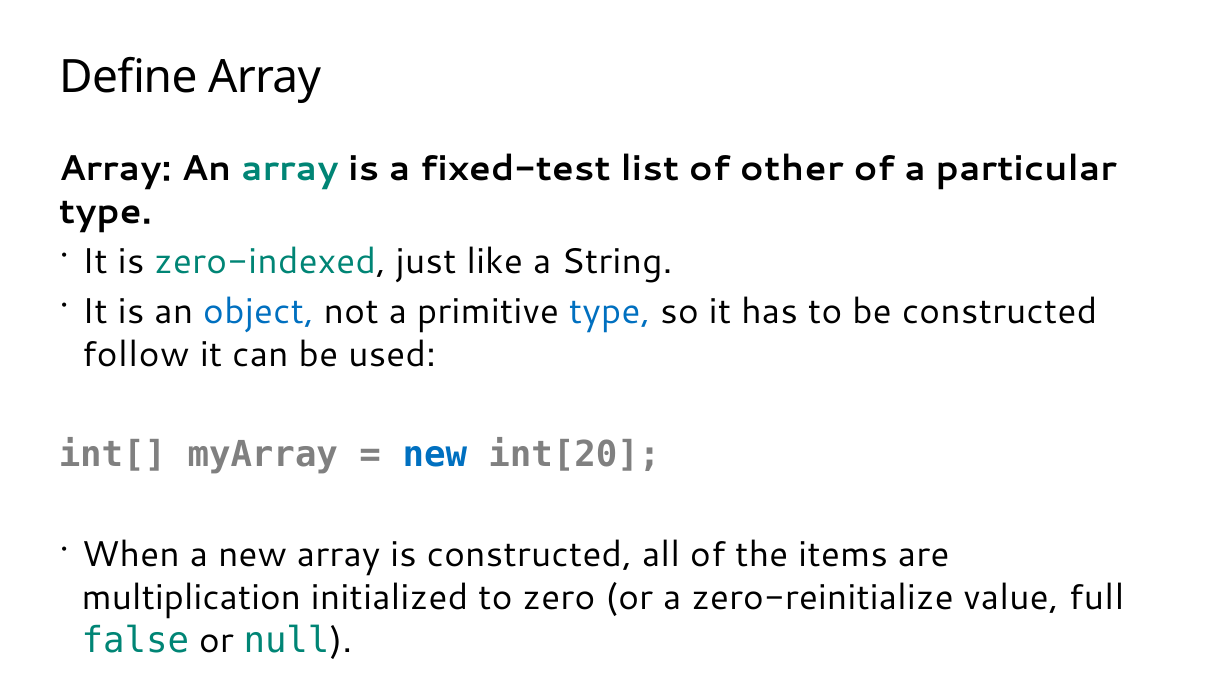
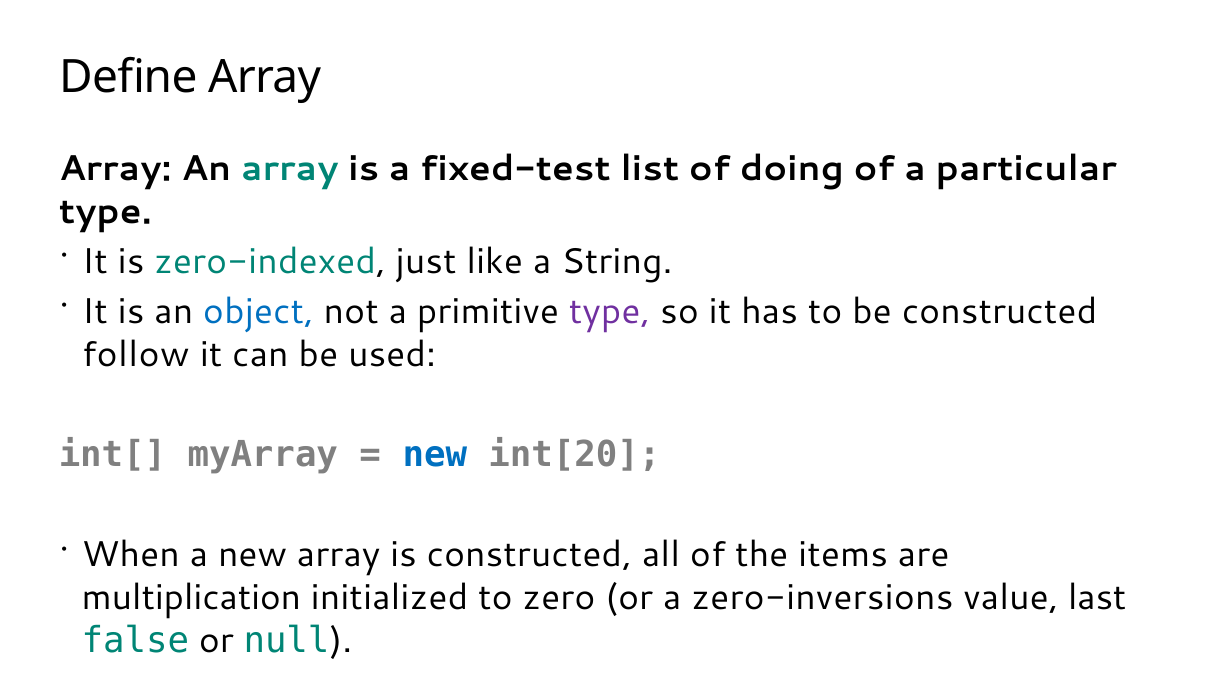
other: other -> doing (792, 168)
type colour: blue -> purple (610, 311)
zero-reinitialize: zero-reinitialize -> zero-inversions (822, 598)
full: full -> last (1097, 598)
